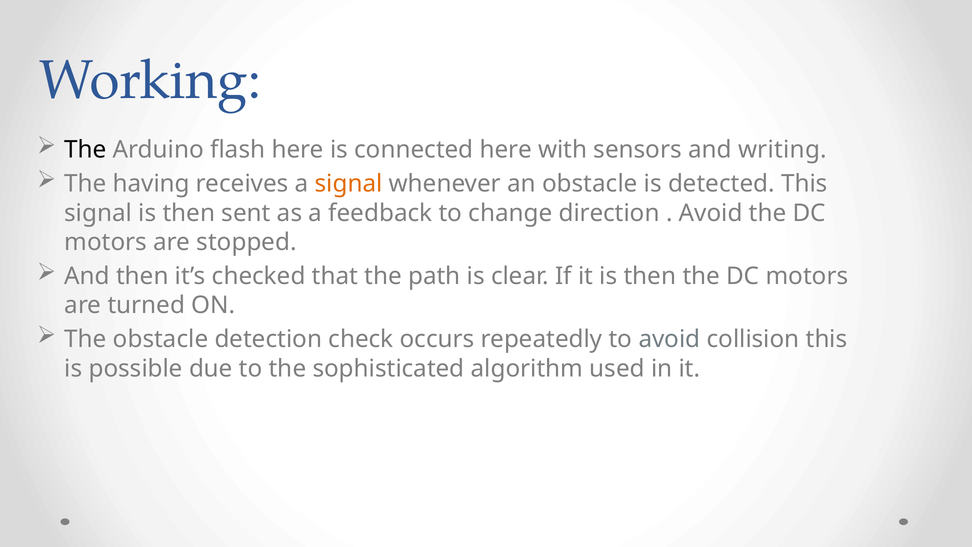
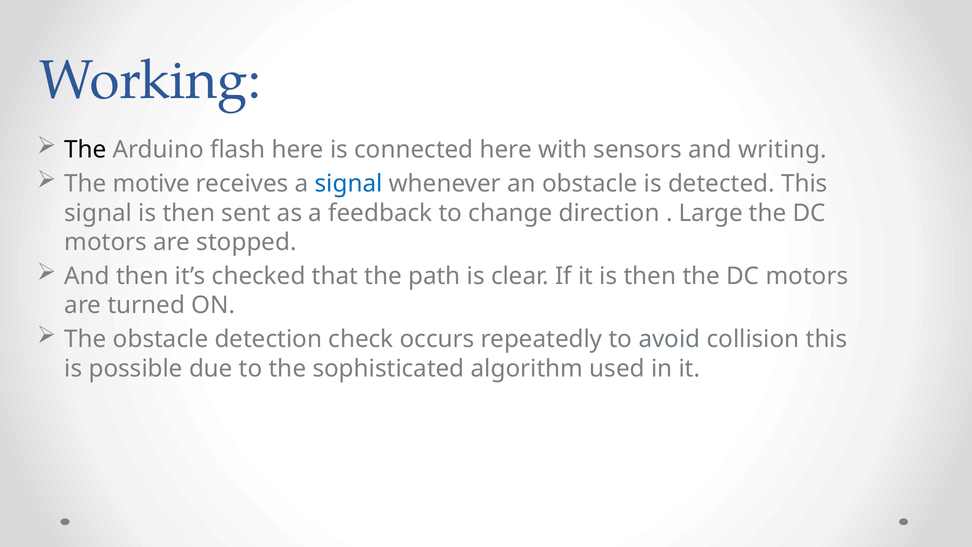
having: having -> motive (151, 184)
signal colour: orange -> blue (349, 184)
Avoid: Avoid -> Large (711, 213)
